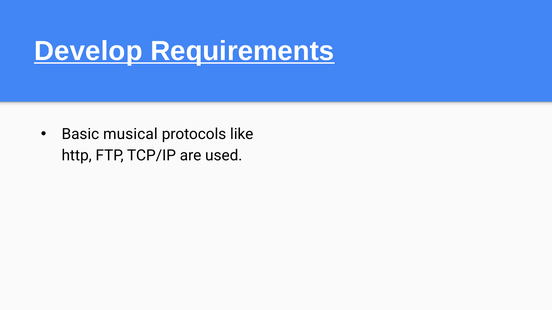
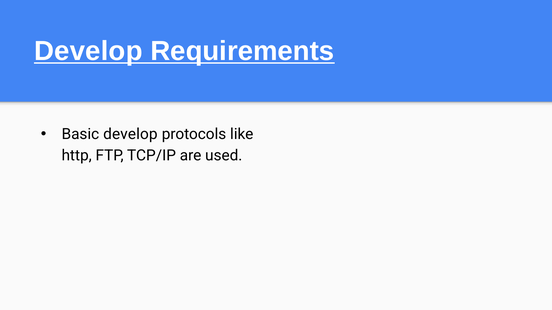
Basic musical: musical -> develop (130, 134)
